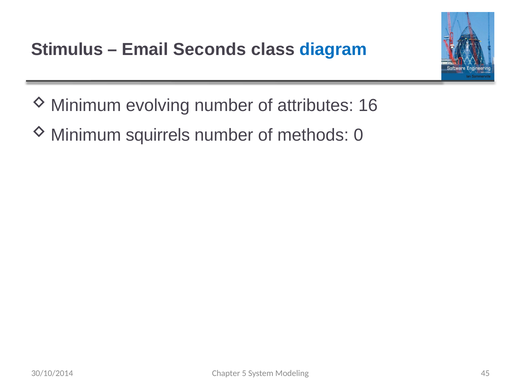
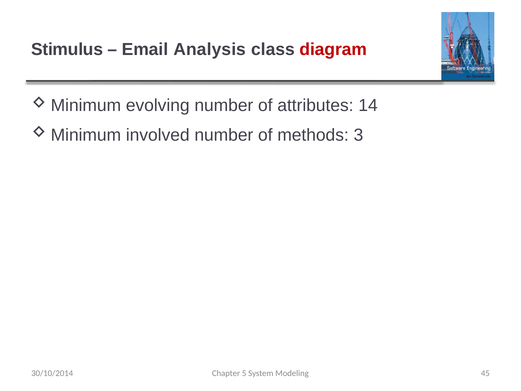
Seconds: Seconds -> Analysis (210, 49)
diagram colour: blue -> red (333, 49)
16: 16 -> 14 (368, 105)
squirrels: squirrels -> involved (158, 135)
0: 0 -> 3 (358, 135)
